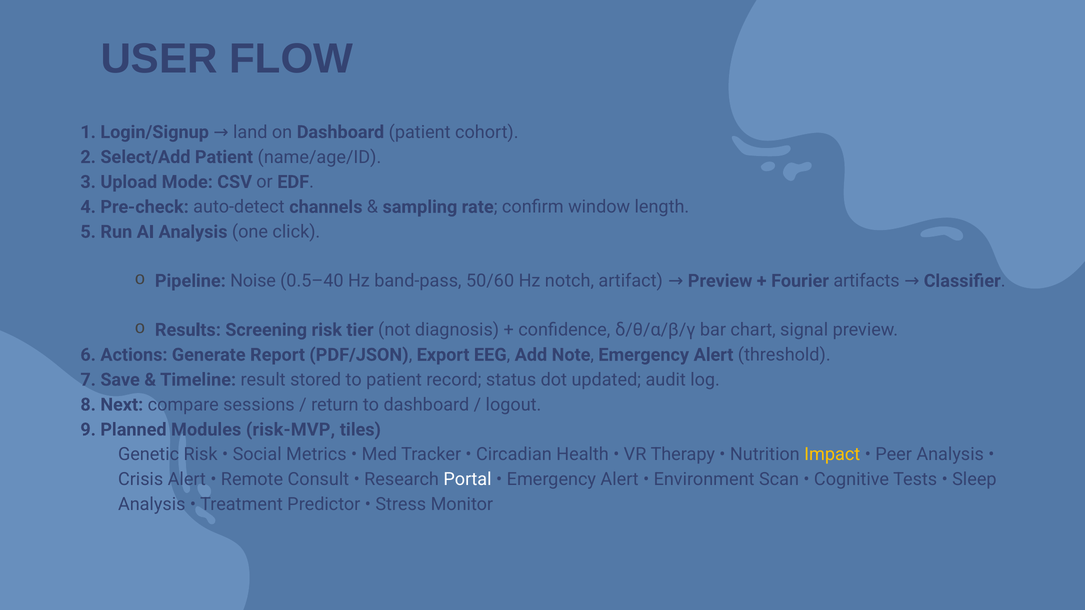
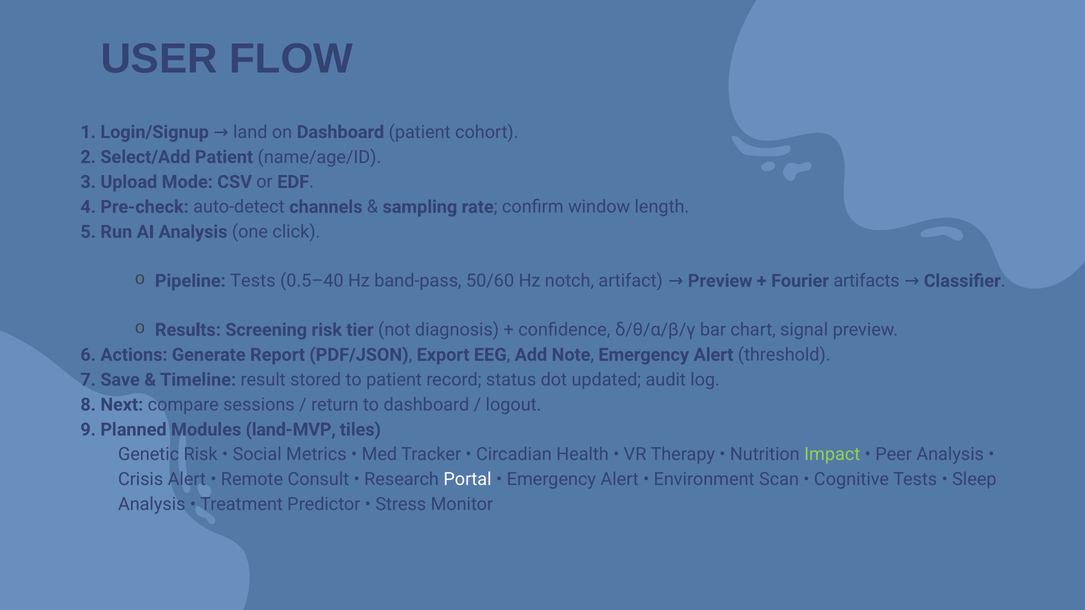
Pipeline Noise: Noise -> Tests (253, 281)
risk-MVP: risk-MVP -> land-MVP (291, 430)
Impact colour: yellow -> light green (832, 455)
